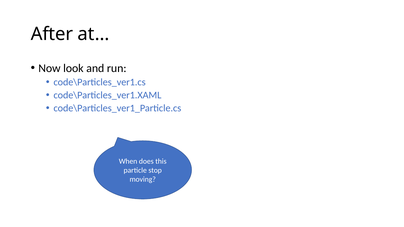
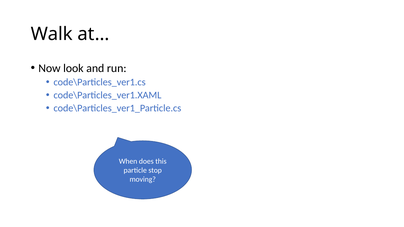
After: After -> Walk (52, 34)
